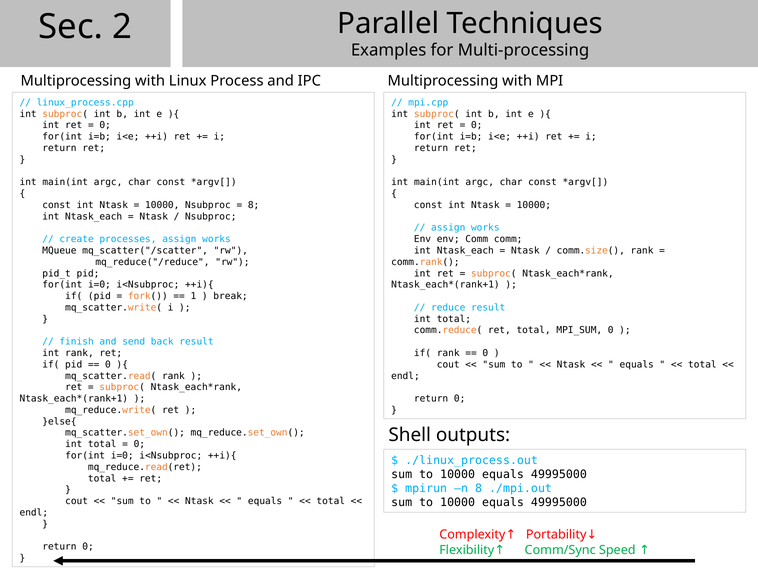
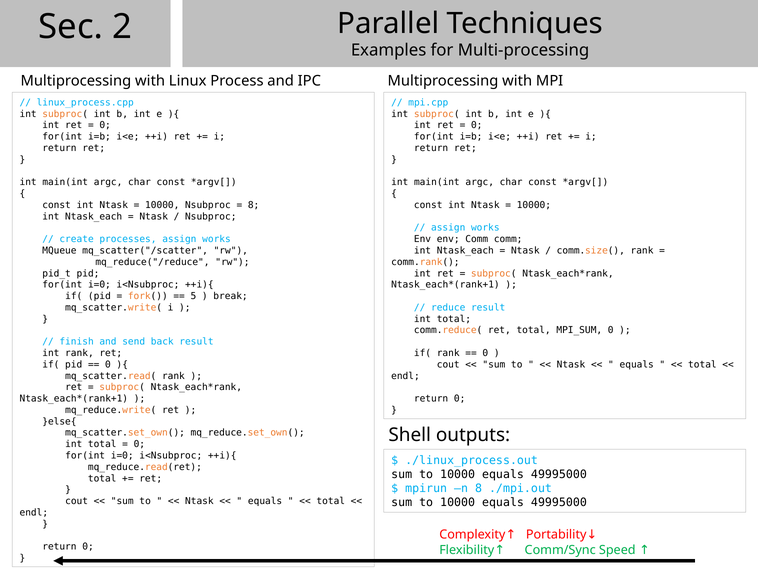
1: 1 -> 5 (193, 296)
